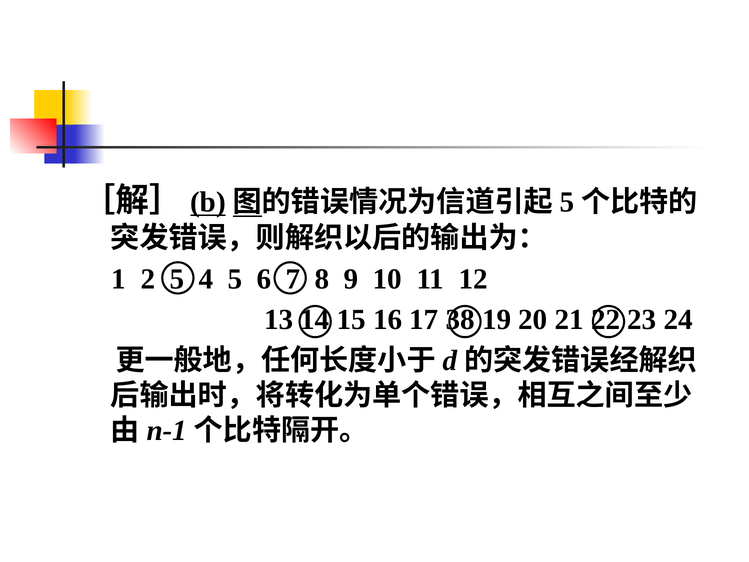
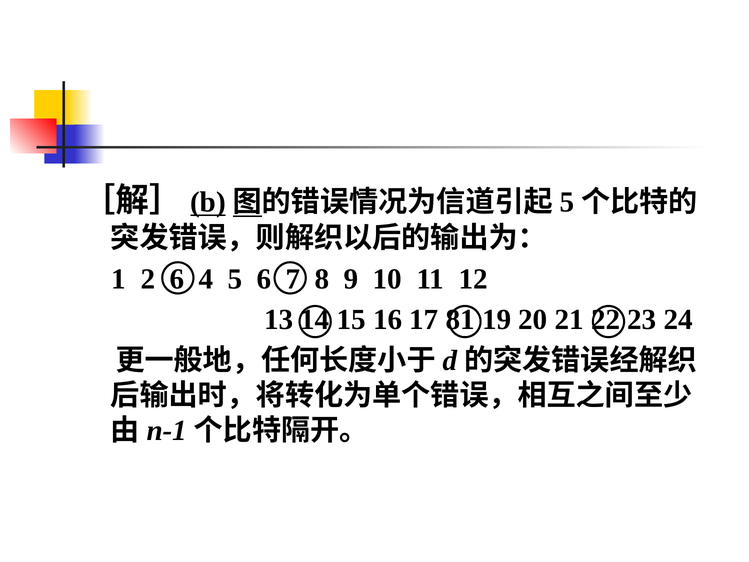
2 5: 5 -> 6 (177, 279)
38: 38 -> 81 (460, 320)
